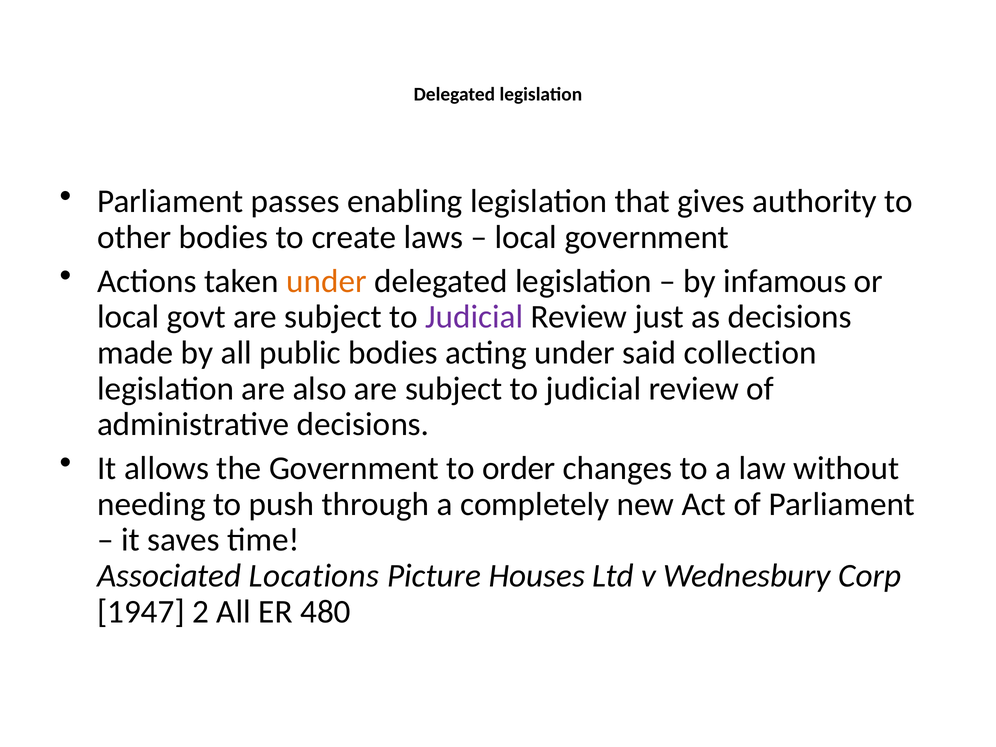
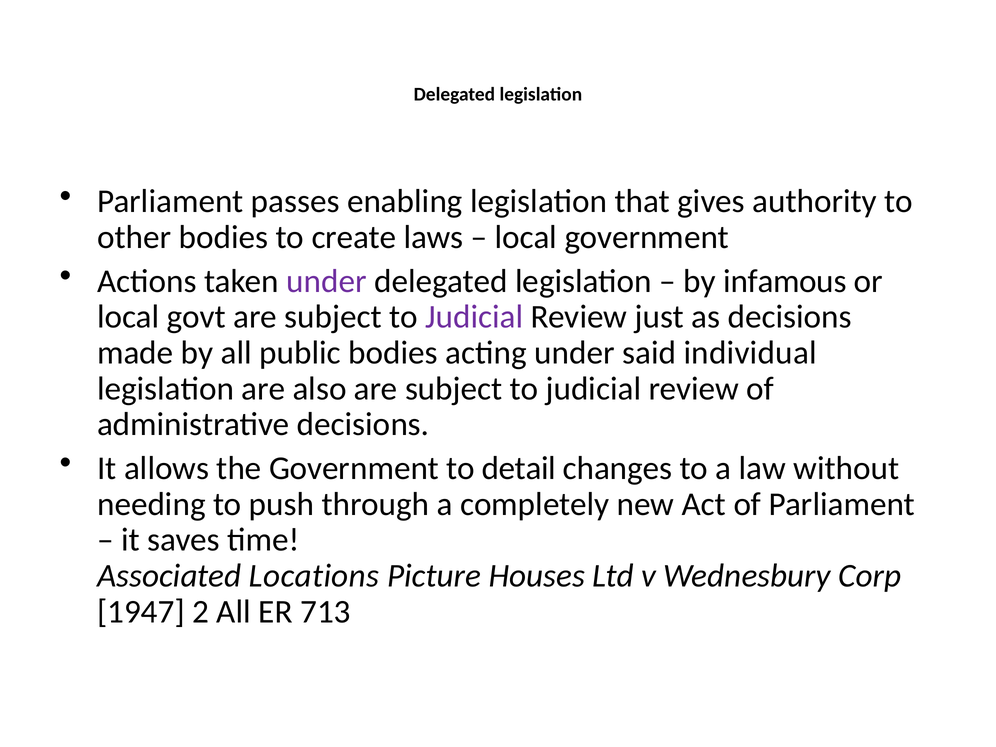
under colour: orange -> purple (326, 281)
collection: collection -> individual (750, 353)
order: order -> detail (519, 468)
480: 480 -> 713 (325, 612)
